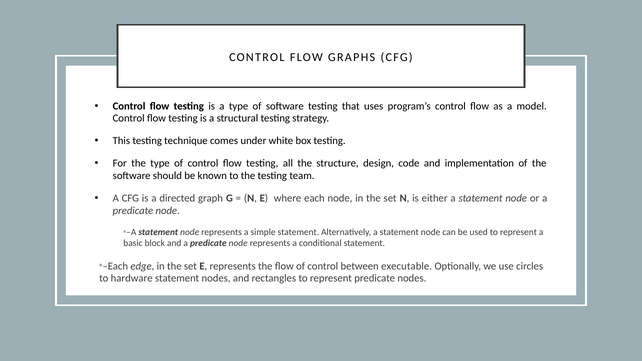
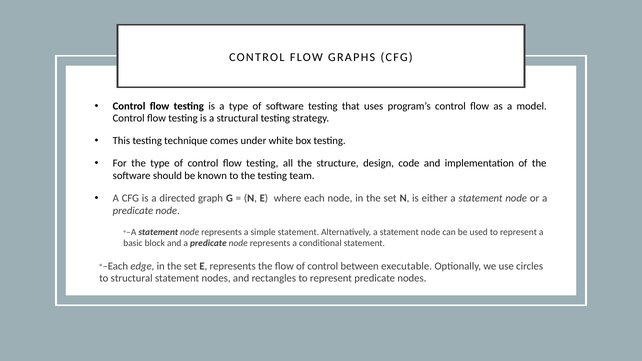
to hardware: hardware -> structural (132, 279)
